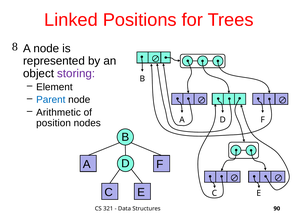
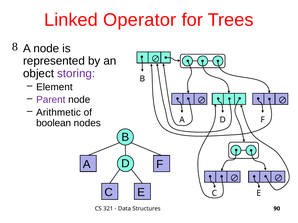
Positions: Positions -> Operator (140, 20)
Parent colour: blue -> purple (51, 100)
position: position -> boolean (54, 123)
